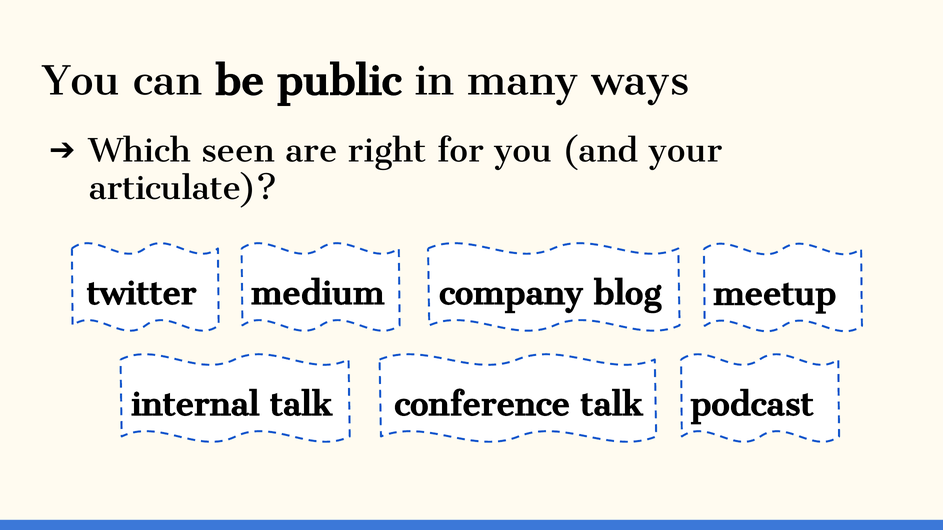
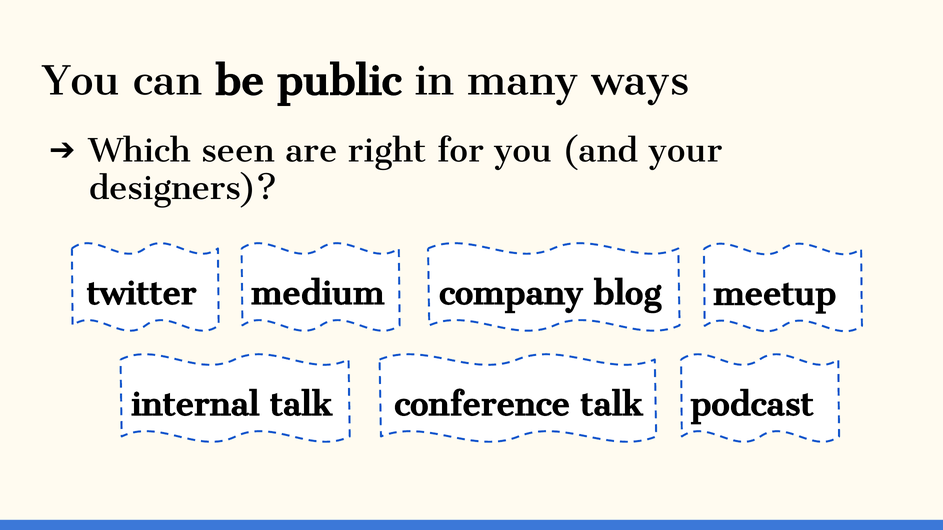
articulate: articulate -> designers (183, 189)
